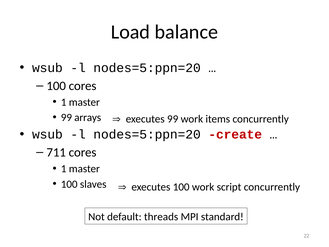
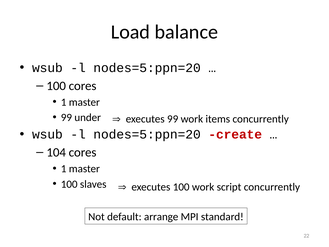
arrays: arrays -> under (88, 117)
711: 711 -> 104 (56, 152)
threads: threads -> arrange (161, 217)
